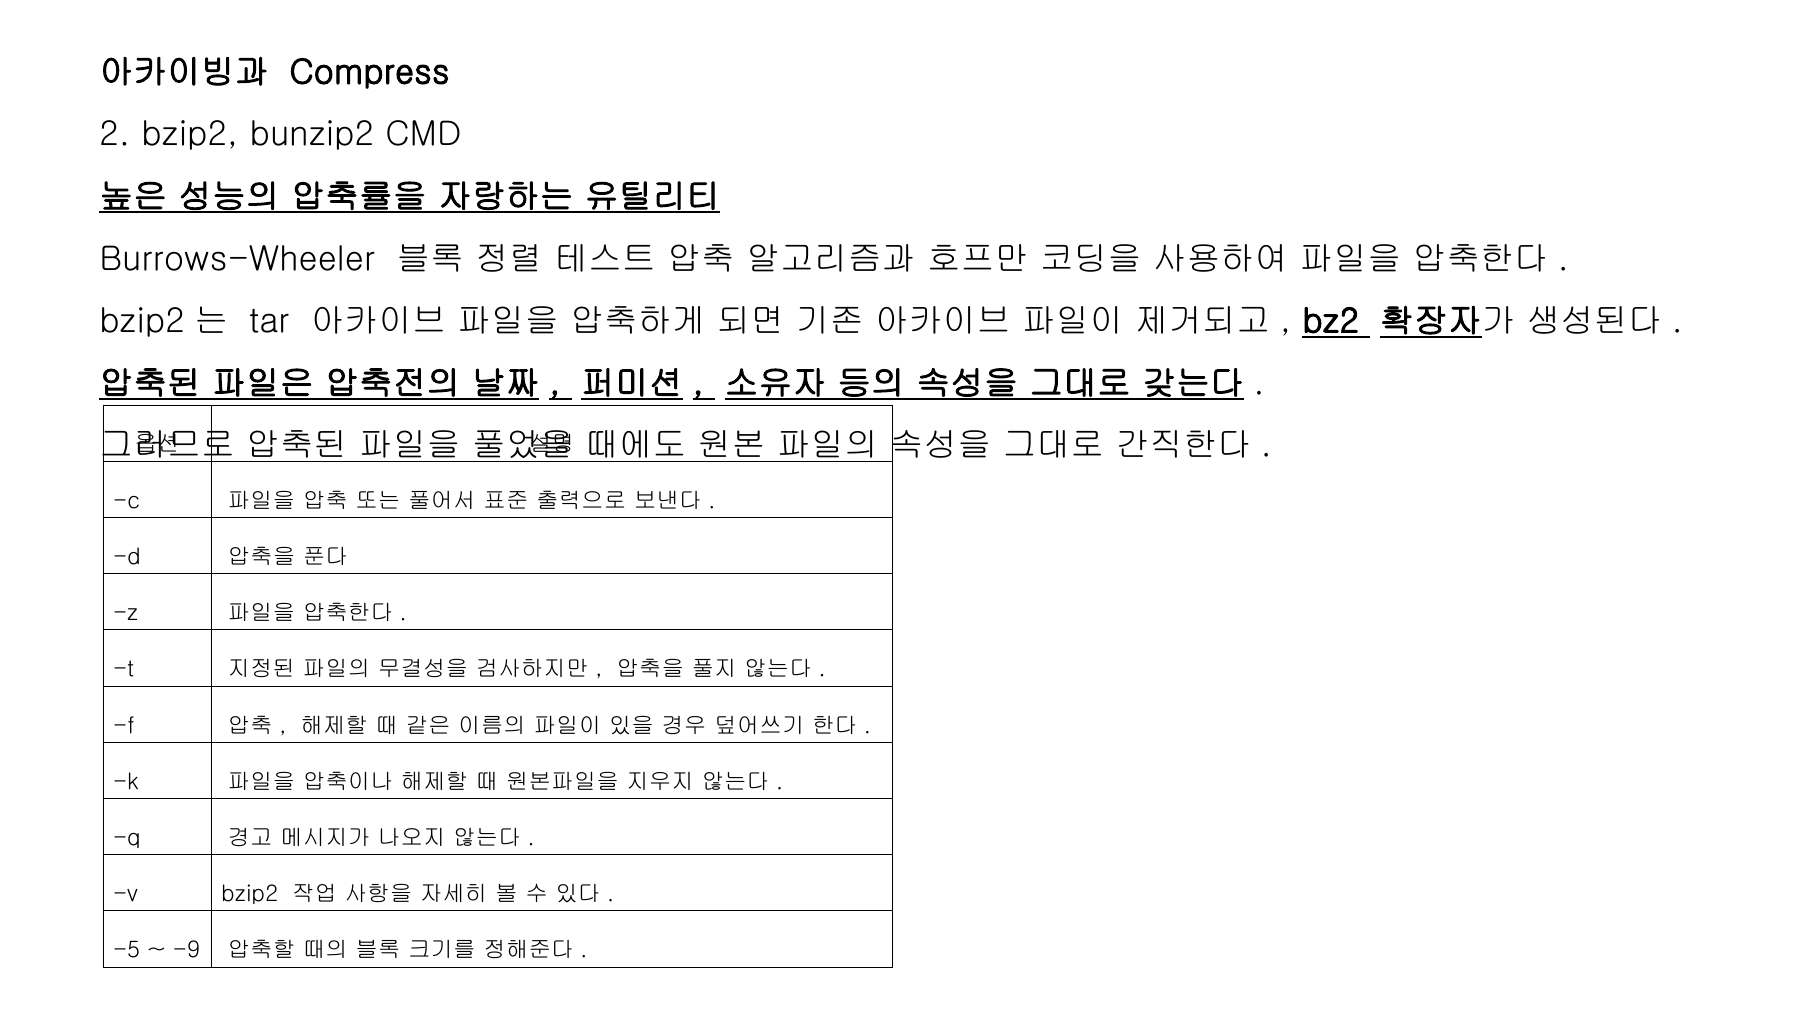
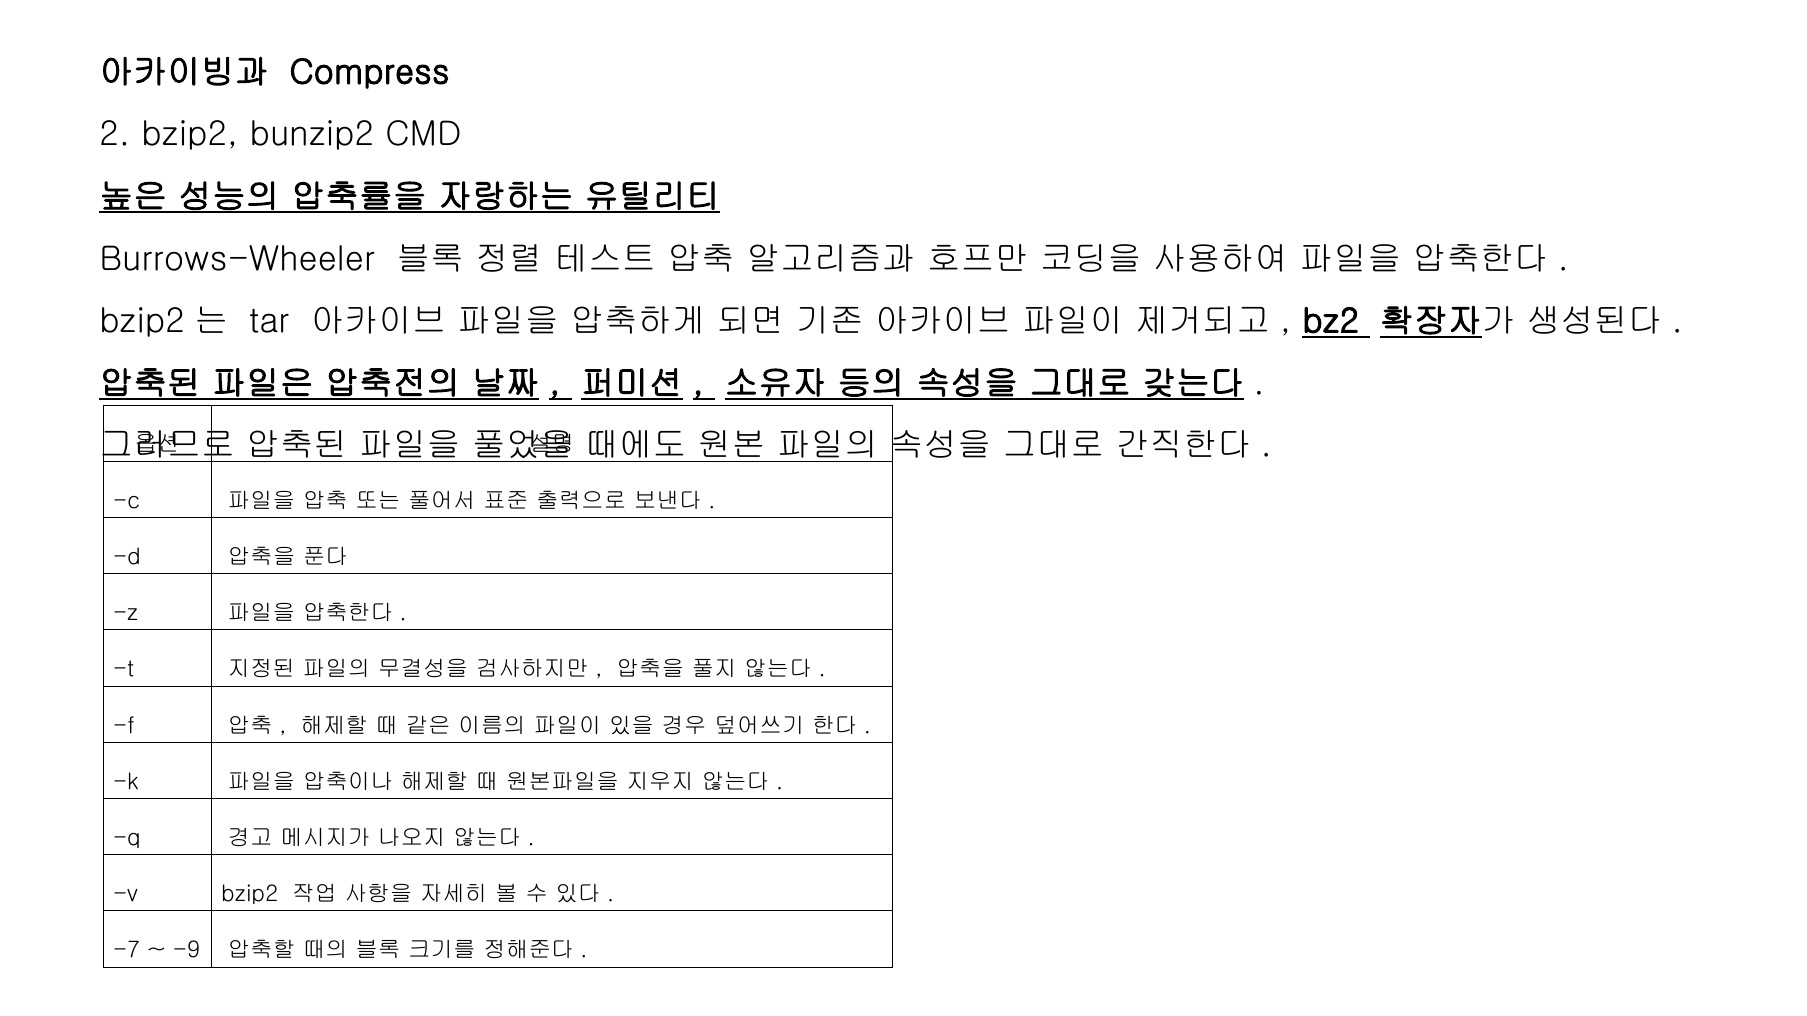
-5: -5 -> -7 (127, 951)
